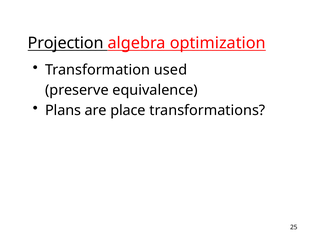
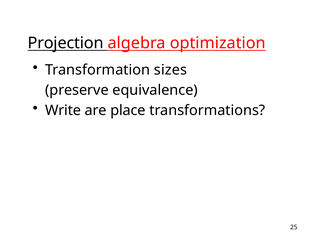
used: used -> sizes (170, 70)
Plans: Plans -> Write (63, 111)
